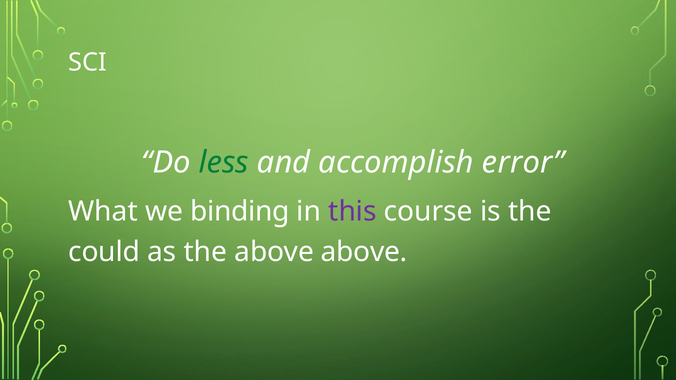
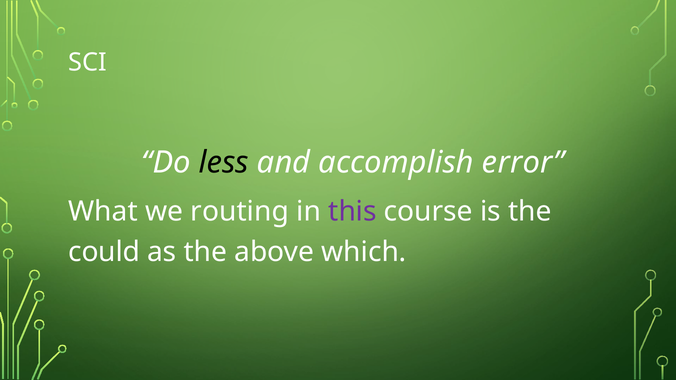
less colour: green -> black (224, 163)
binding: binding -> routing (240, 212)
above above: above -> which (364, 252)
